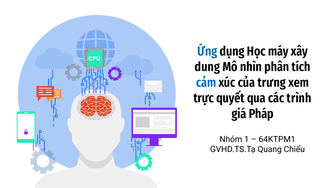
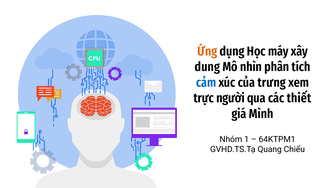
Ứng colour: blue -> orange (207, 51)
quyết: quyết -> người (230, 98)
trình: trình -> thiết (299, 98)
Pháp: Pháp -> Mình (261, 114)
